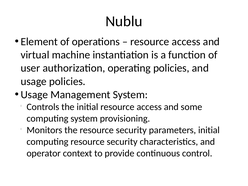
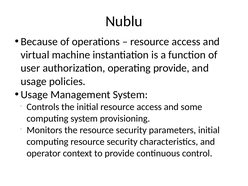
Element: Element -> Because (39, 42)
operating policies: policies -> provide (171, 68)
